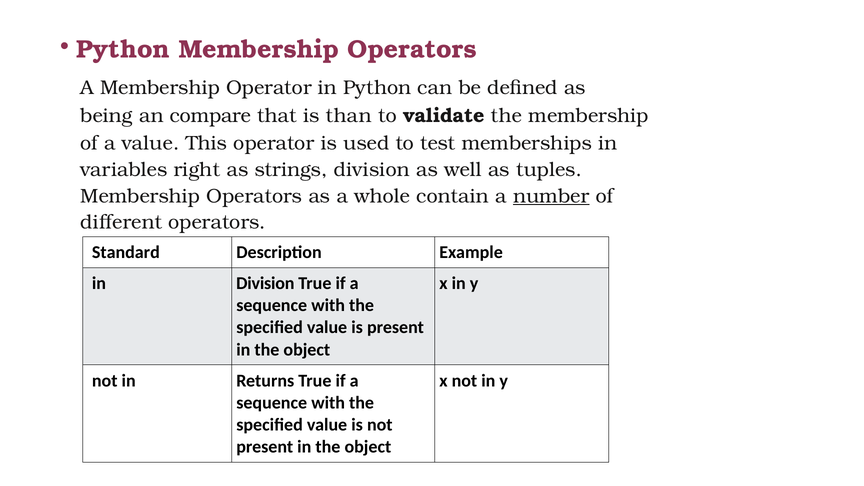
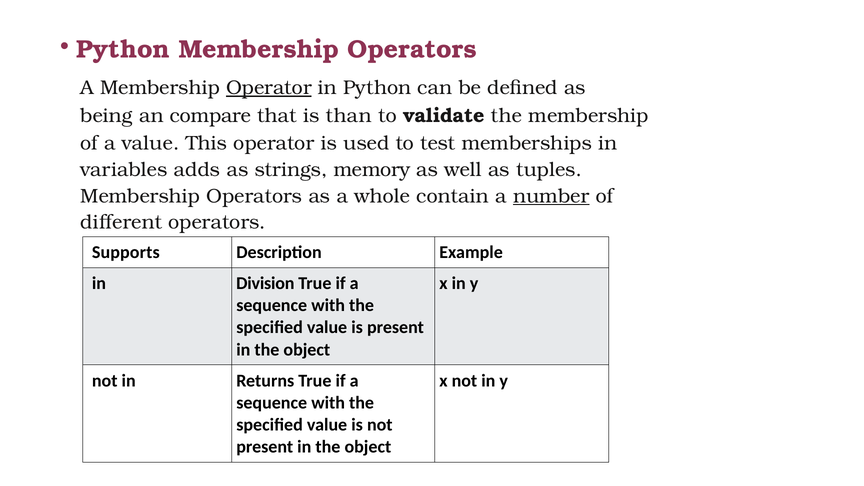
Operator underline: none -> present (269, 88)
right: right -> adds (197, 170)
strings division: division -> memory (372, 170)
Standard: Standard -> Supports (126, 252)
